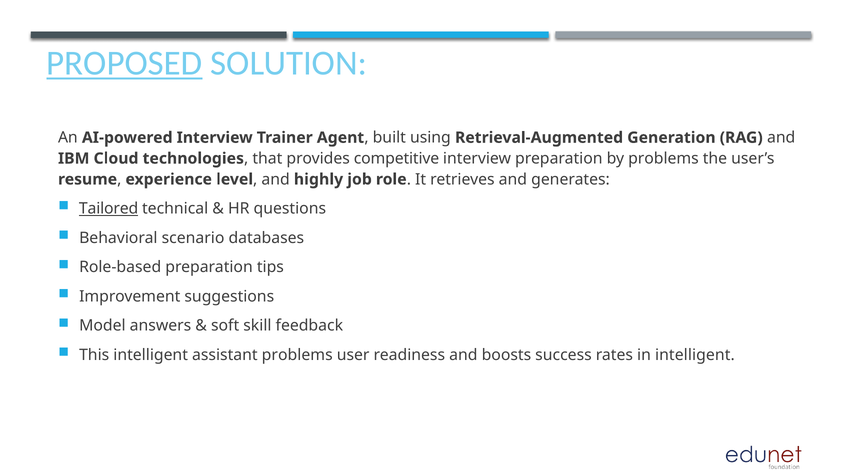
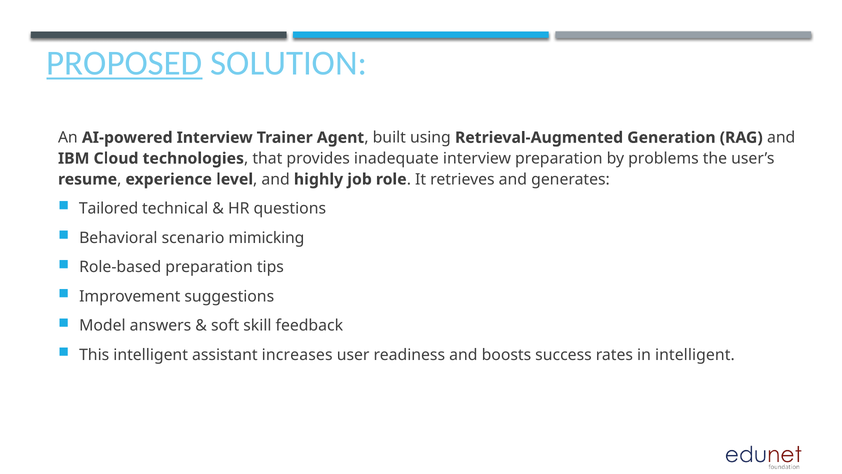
competitive: competitive -> inadequate (396, 158)
Tailored underline: present -> none (109, 208)
databases: databases -> mimicking (266, 238)
assistant problems: problems -> increases (297, 355)
